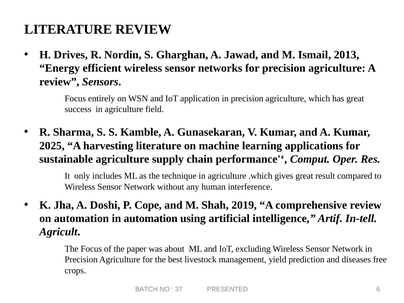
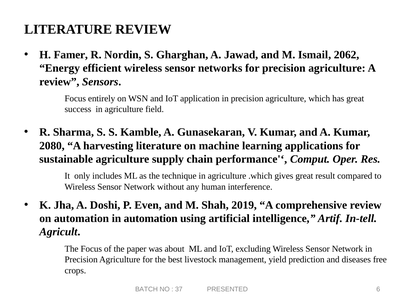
Drives: Drives -> Famer (71, 55)
2013: 2013 -> 2062 (347, 55)
2025: 2025 -> 2080 (52, 146)
Cope: Cope -> Even (148, 205)
